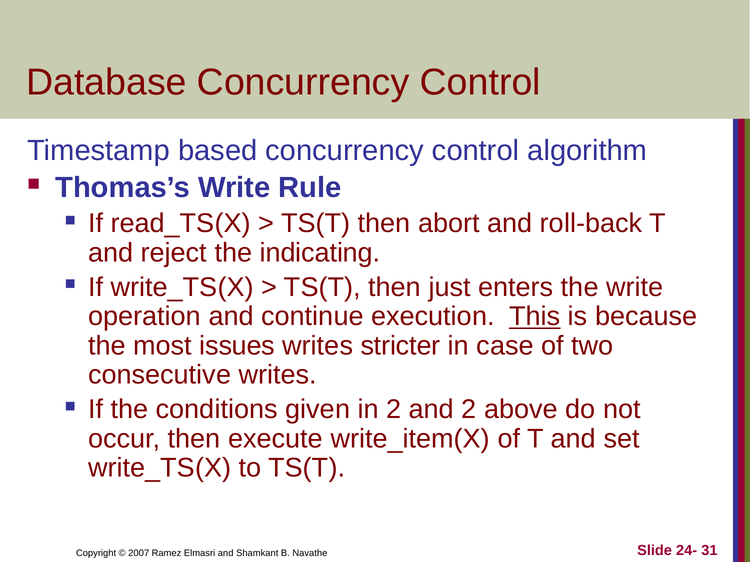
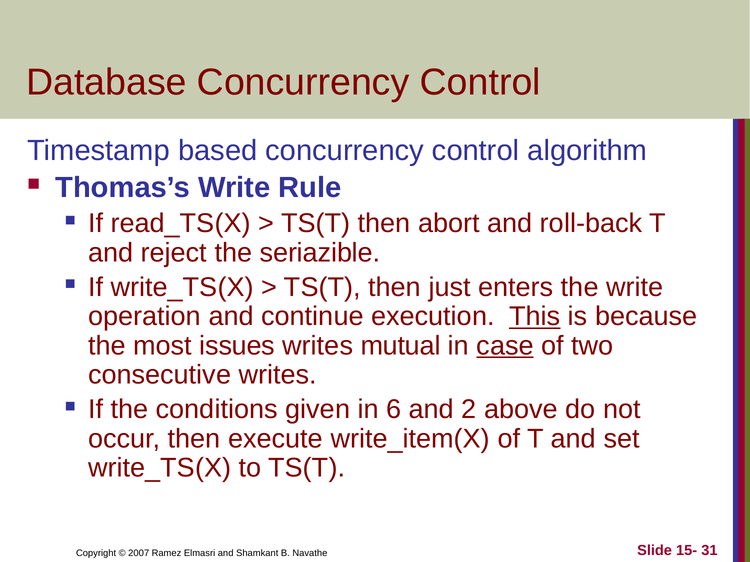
indicating: indicating -> seriazible (320, 253)
stricter: stricter -> mutual (401, 346)
case underline: none -> present (505, 346)
in 2: 2 -> 6 (394, 410)
24-: 24- -> 15- (687, 551)
